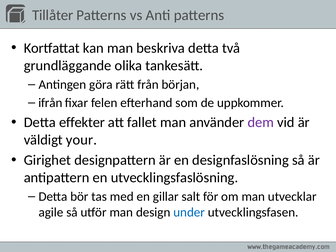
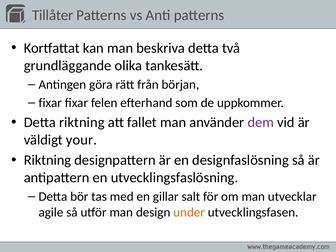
ifrån: ifrån -> fixar (50, 103)
Detta effekter: effekter -> riktning (82, 122)
Girighet: Girighet -> Riktning (48, 160)
under colour: blue -> orange (189, 212)
